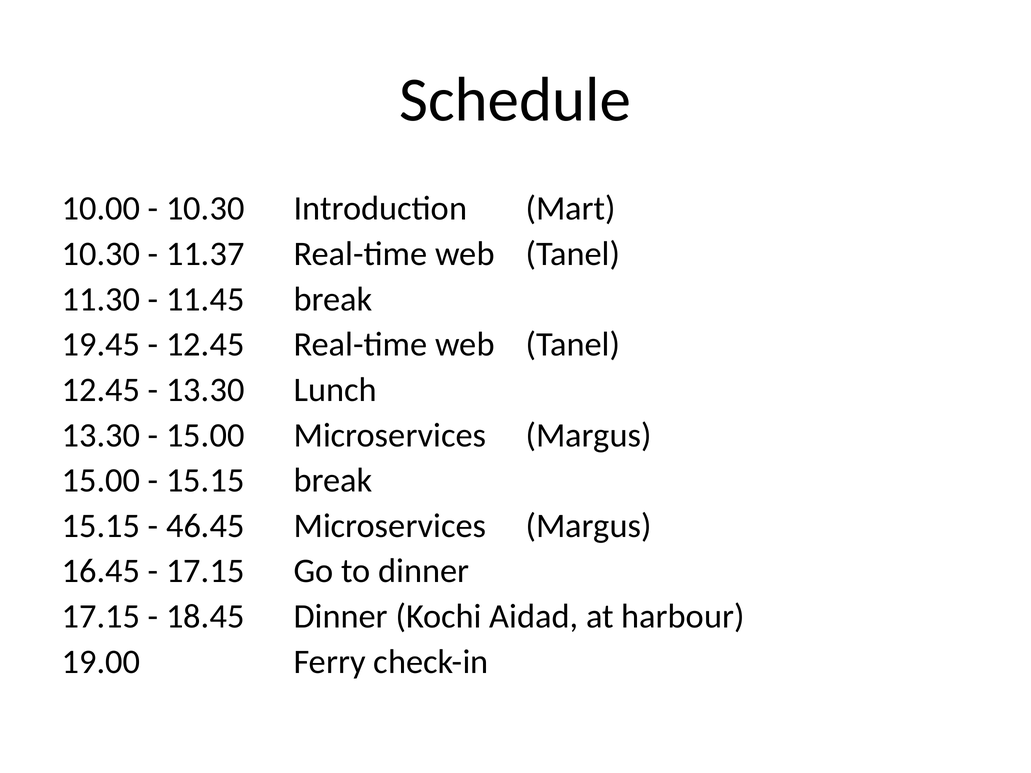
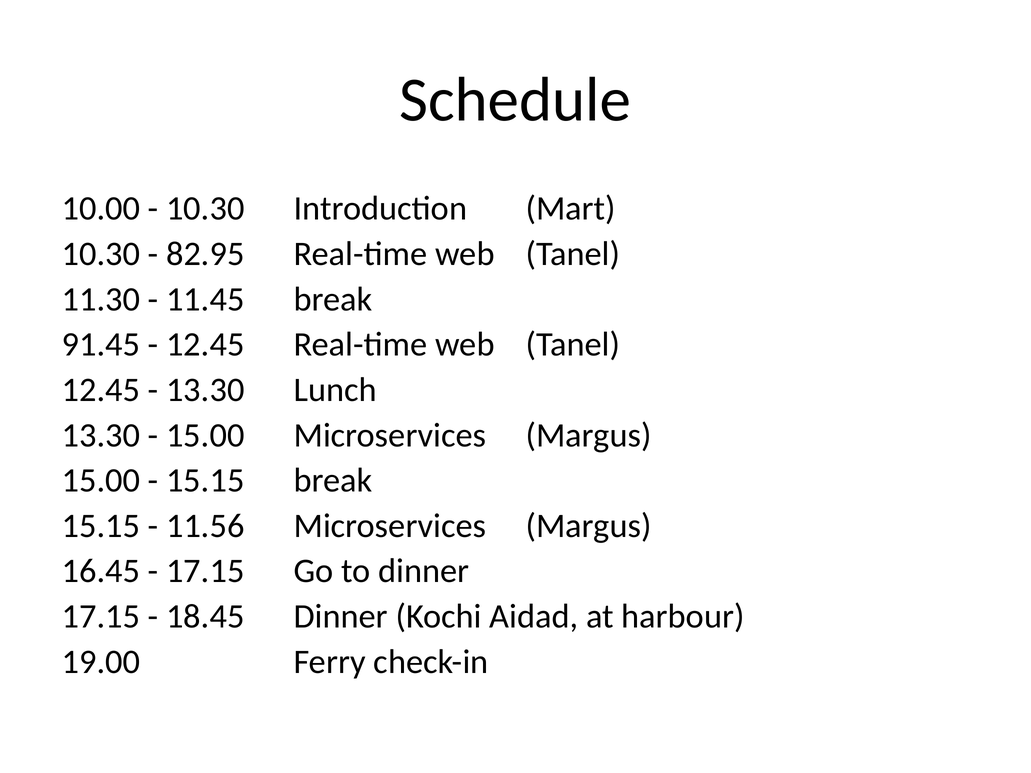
11.37: 11.37 -> 82.95 (205, 254)
19.45: 19.45 -> 91.45 (101, 345)
46.45: 46.45 -> 11.56 (205, 526)
